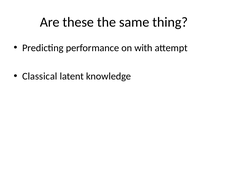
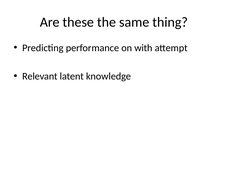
Classical: Classical -> Relevant (40, 76)
